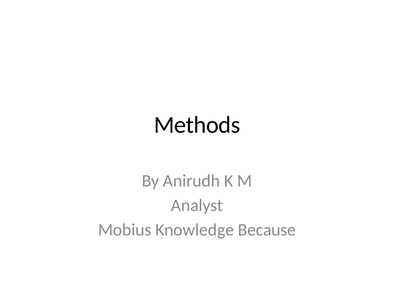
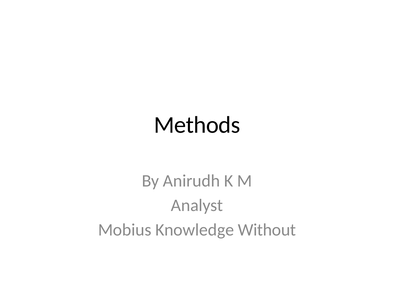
Because: Because -> Without (267, 230)
